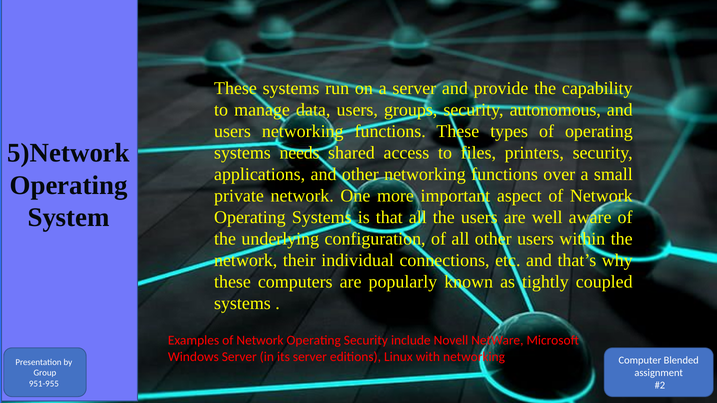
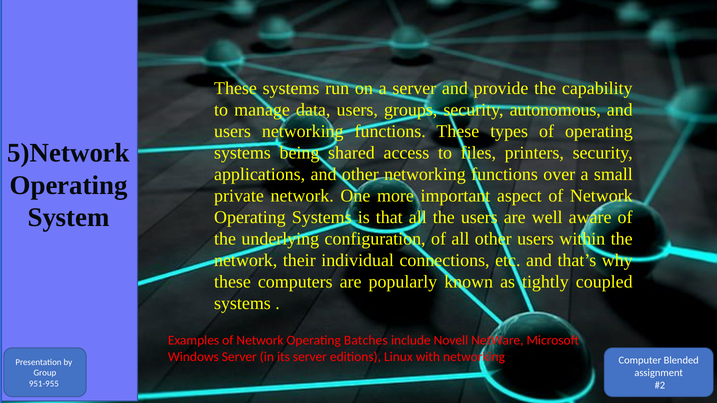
needs: needs -> being (299, 153)
Operating Security: Security -> Batches (366, 341)
